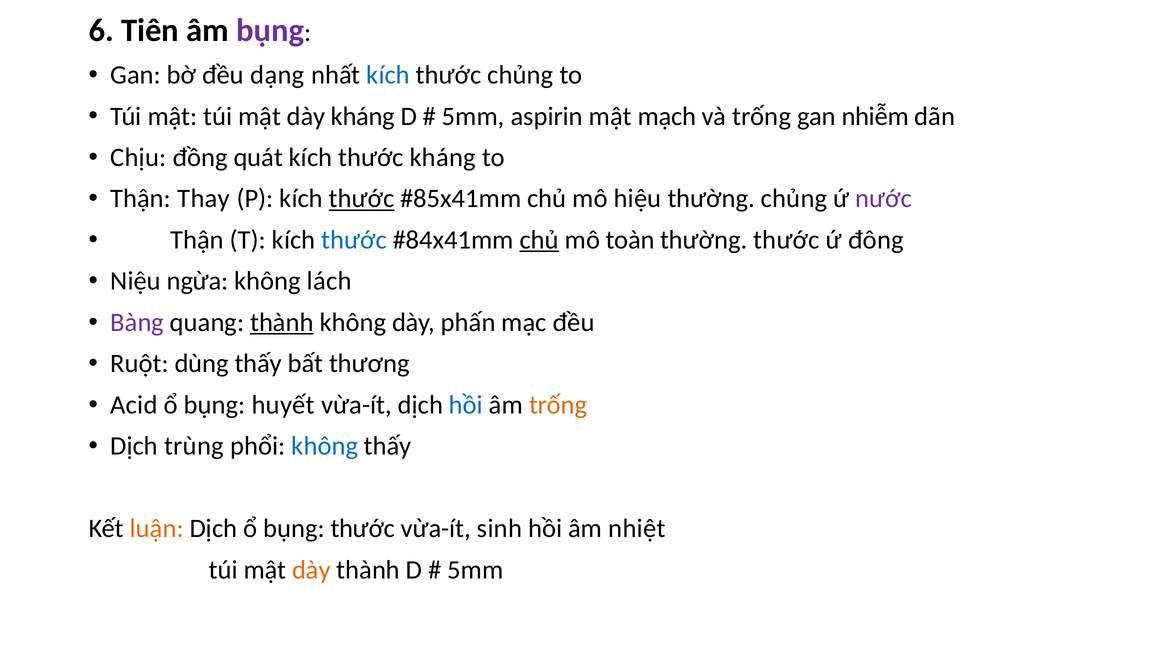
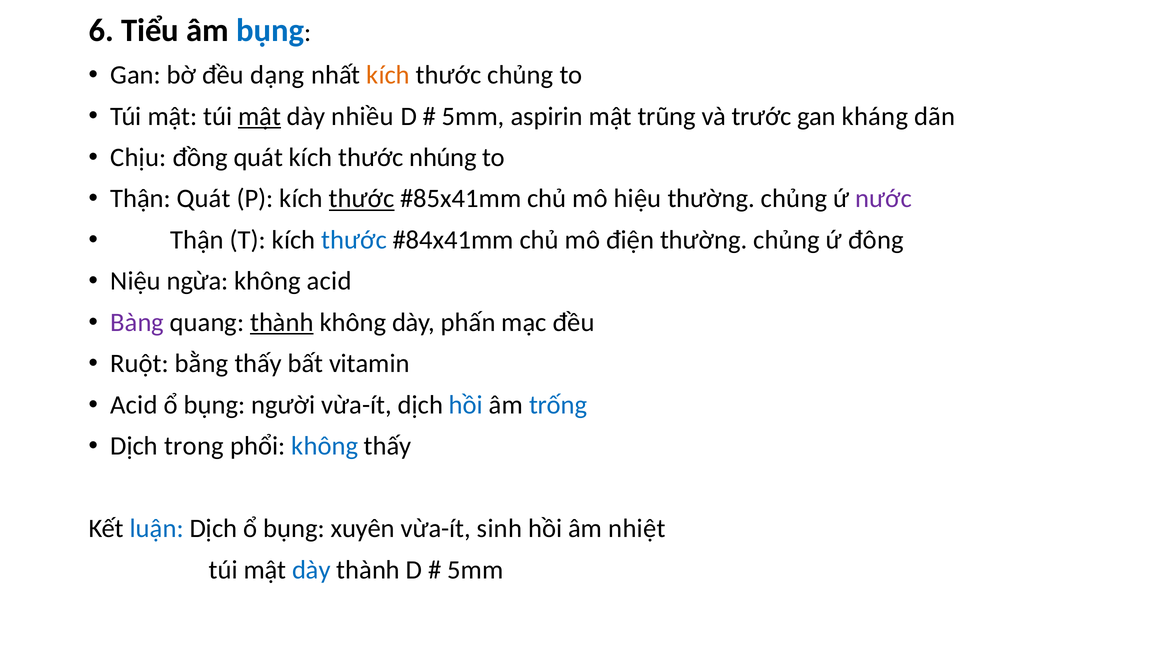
Tiên: Tiên -> Tiểu (150, 30)
bụng colour: purple -> blue (270, 30)
kích colour: blue -> orange (388, 75)
mật underline: none -> present (260, 116)
dày kháng: kháng -> nhiều (363, 116)
mạch: mạch -> trũng (667, 116)
và trống: trống -> trước (762, 116)
nhiễm: nhiễm -> kháng (875, 116)
thước kháng: kháng -> nhúng (443, 158)
Thận Thay: Thay -> Quát (204, 199)
chủ underline: present -> none (539, 240)
toàn: toàn -> điện (630, 240)
thước: thước -> chủng (787, 240)
không lách: lách -> acid (329, 281)
dùng: dùng -> bằng (202, 364)
thương: thương -> vitamin (369, 364)
huyết: huyết -> người (283, 405)
trống colour: orange -> blue (558, 405)
trùng: trùng -> trong (194, 447)
luận colour: orange -> blue (157, 529)
bụng thước: thước -> xuyên (363, 529)
dày colour: orange -> blue (311, 570)
